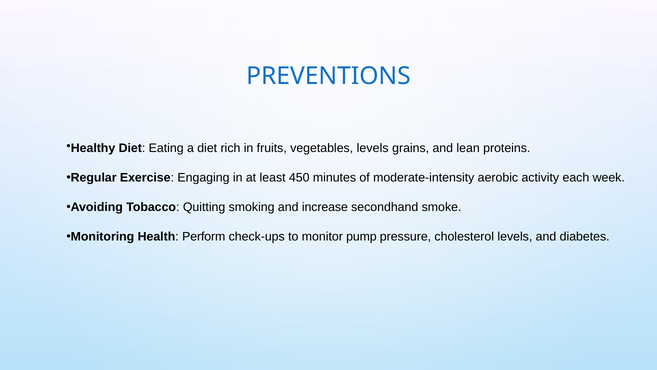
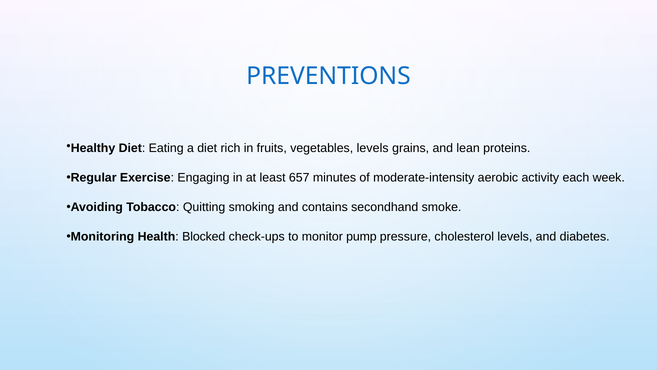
450: 450 -> 657 (299, 177)
increase: increase -> contains (325, 207)
Perform: Perform -> Blocked (204, 237)
